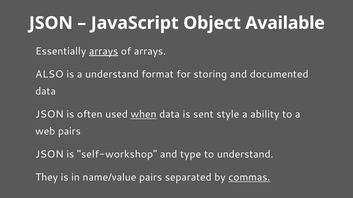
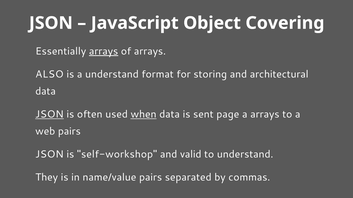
Available: Available -> Covering (285, 23)
documented: documented -> architectural (279, 75)
JSON underline: none -> present (49, 115)
style: style -> page (228, 115)
a ability: ability -> arrays (265, 115)
type: type -> valid (191, 155)
commas underline: present -> none (249, 178)
